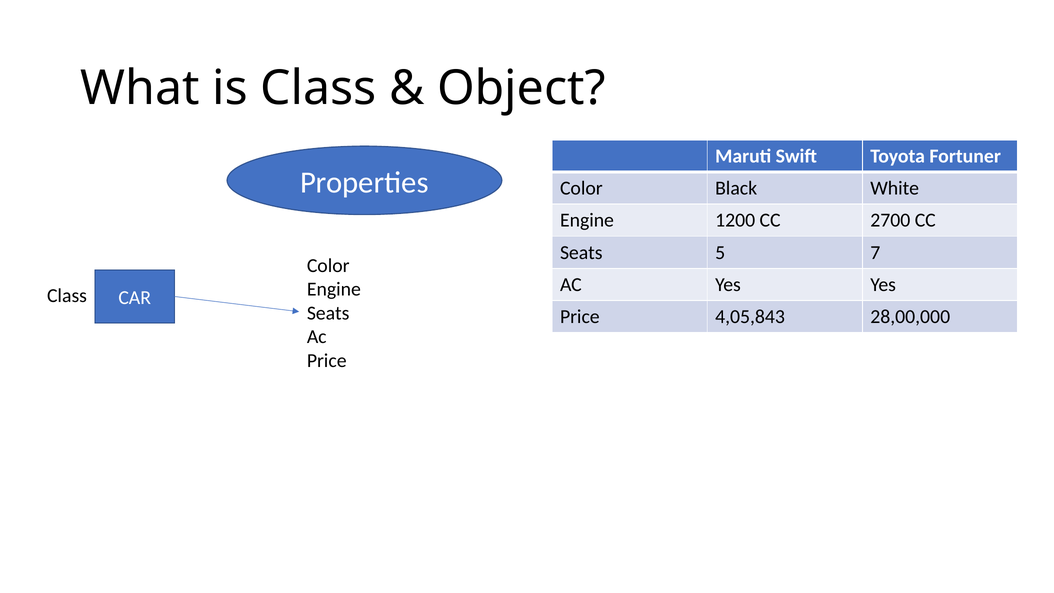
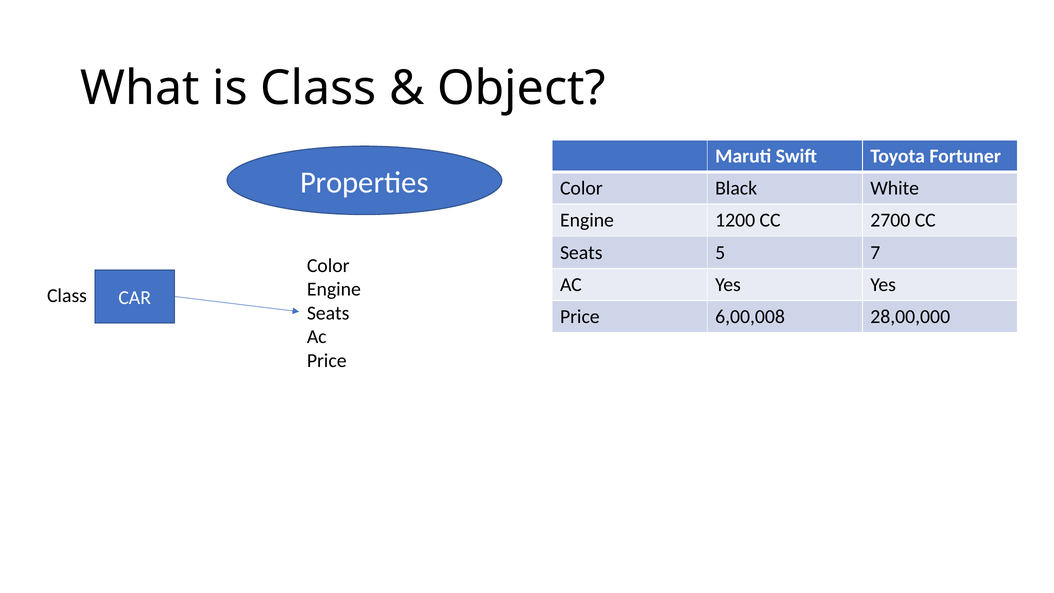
4,05,843: 4,05,843 -> 6,00,008 (750, 317)
